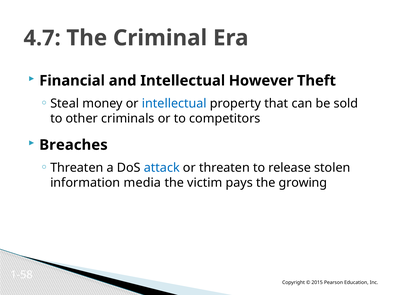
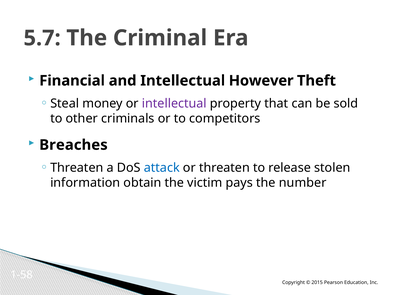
4.7: 4.7 -> 5.7 (42, 38)
intellectual colour: blue -> purple (174, 103)
media: media -> obtain (142, 183)
growing: growing -> number (303, 183)
